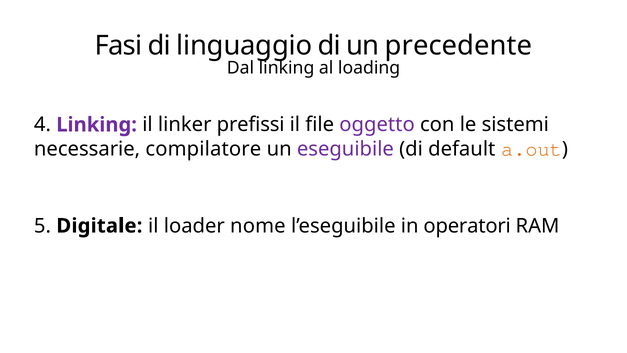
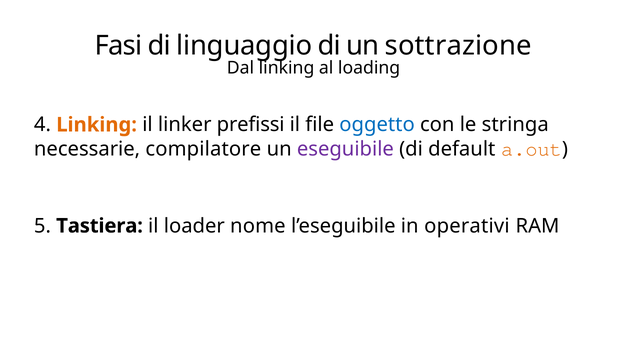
precedente: precedente -> sottrazione (458, 45)
Linking colour: purple -> orange (97, 125)
oggetto colour: purple -> blue (377, 125)
sistemi: sistemi -> stringa (515, 125)
Digitale: Digitale -> Tastiera (100, 226)
operatori: operatori -> operativi (467, 226)
